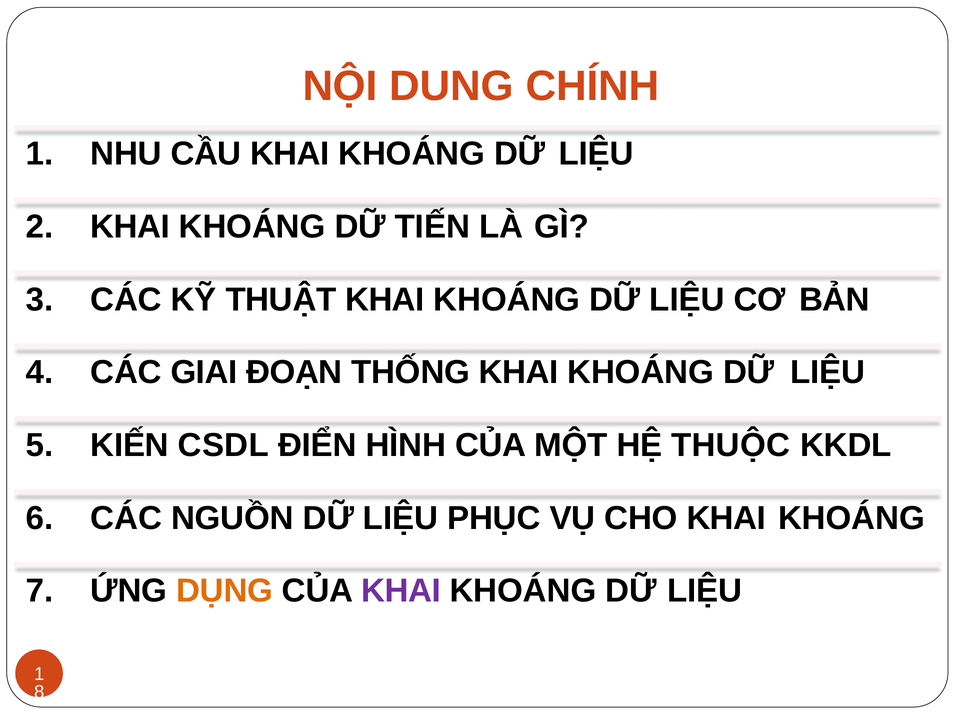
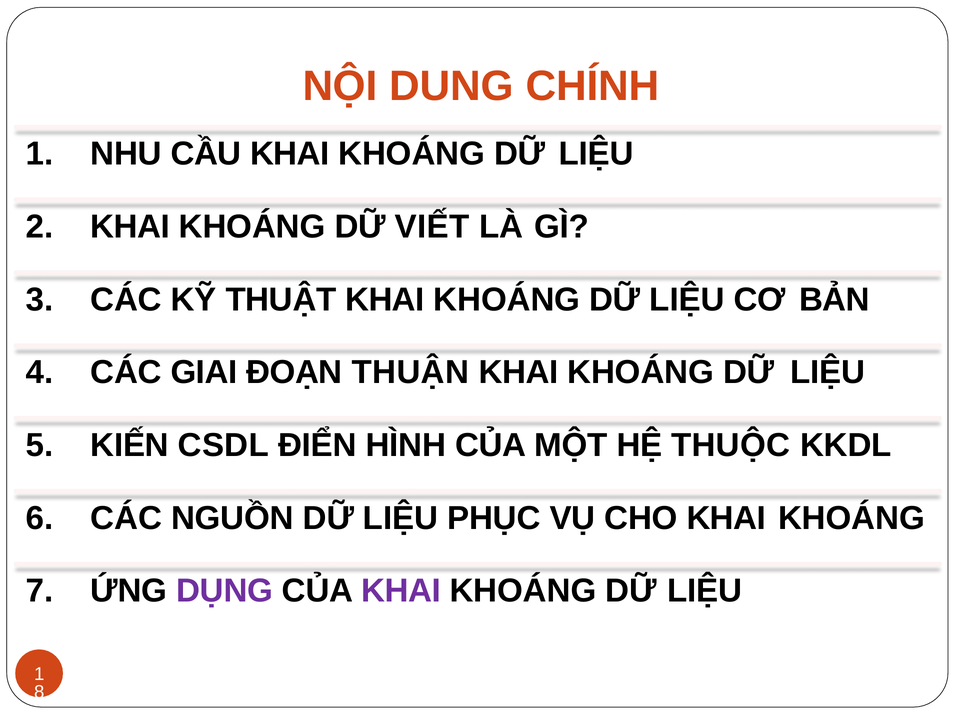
TIẾN: TIẾN -> VIẾT (432, 227)
THỐNG: THỐNG -> THUẬN (410, 372)
DỤNG colour: orange -> purple (225, 590)
